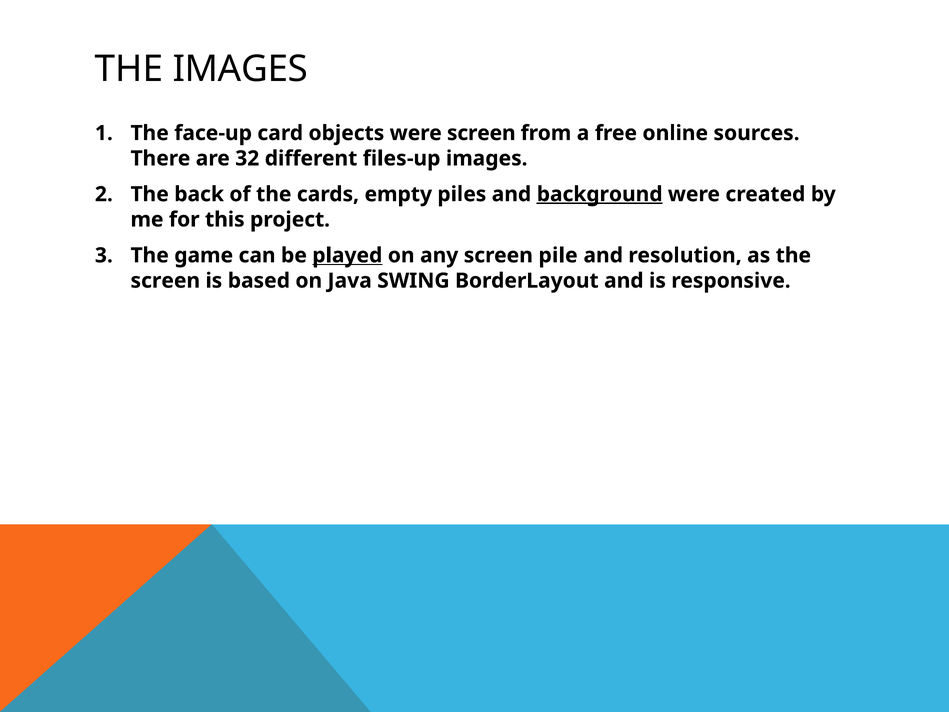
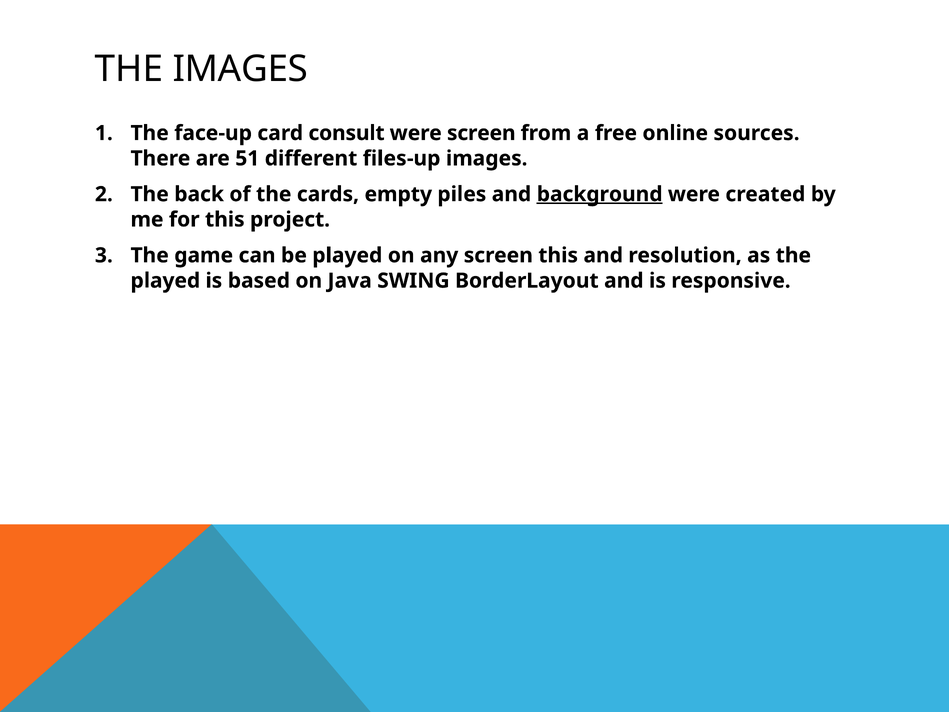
objects: objects -> consult (347, 133)
32: 32 -> 51 (247, 158)
played underline: present -> none (347, 255)
screen pile: pile -> this (558, 255)
screen: screen -> played (165, 281)
